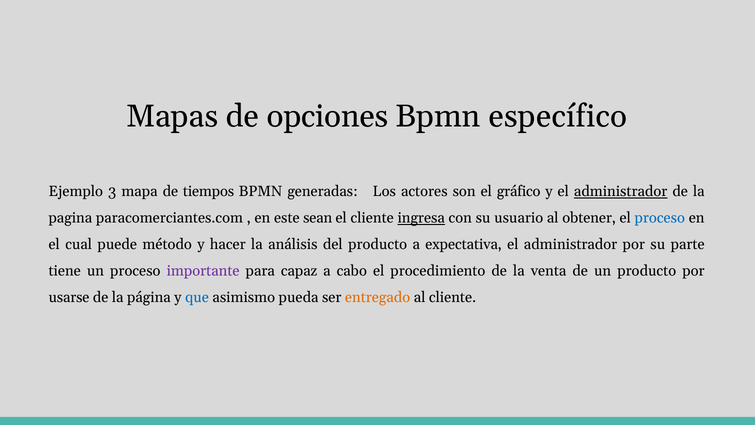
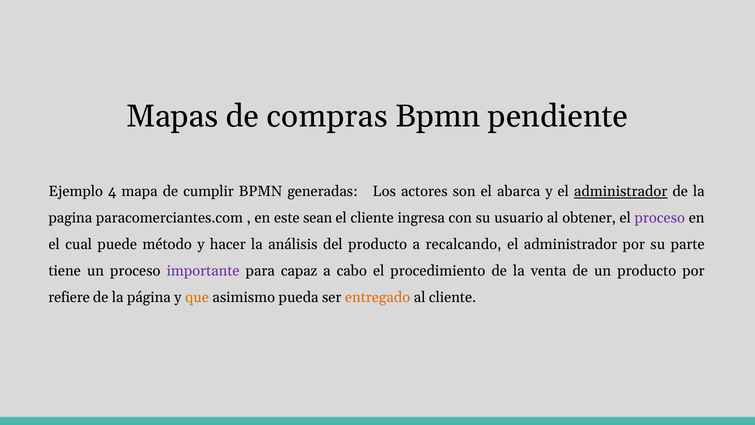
opciones: opciones -> compras (327, 116)
específico: específico -> pendiente (558, 116)
3: 3 -> 4 (112, 191)
tiempos: tiempos -> cumplir (209, 191)
gráfico: gráfico -> abarca (519, 191)
ingresa underline: present -> none (421, 218)
proceso colour: blue -> purple (660, 218)
expectativa: expectativa -> recalcando (463, 244)
usarse: usarse -> refiere (69, 297)
que colour: blue -> orange (197, 297)
